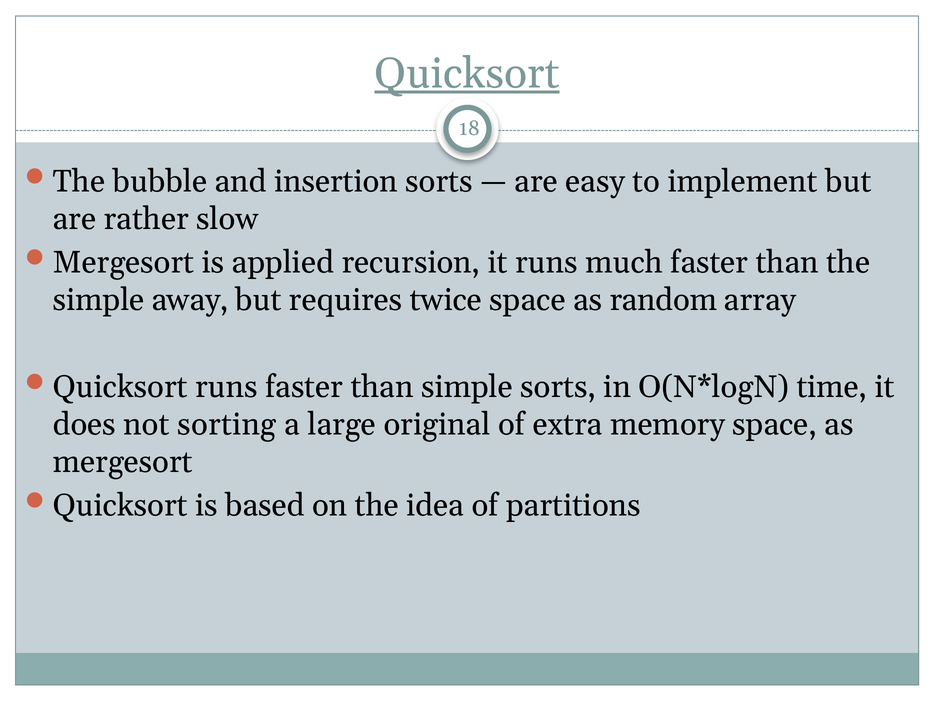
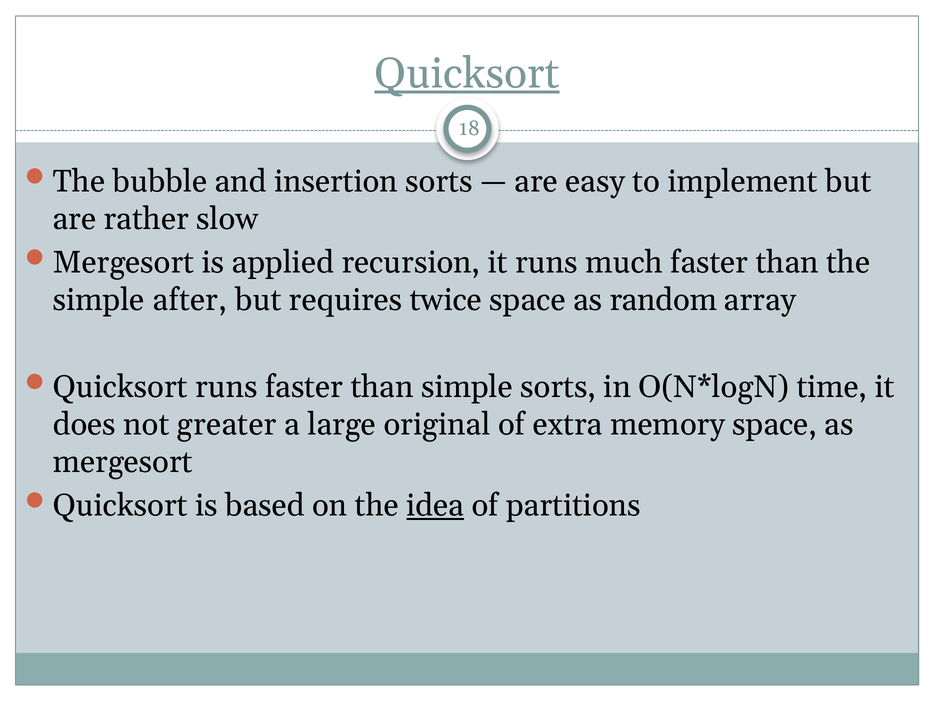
away: away -> after (190, 300)
sorting: sorting -> greater (227, 425)
idea underline: none -> present (435, 506)
